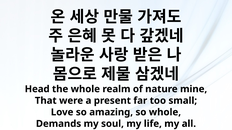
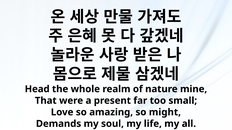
so whole: whole -> might (165, 113)
